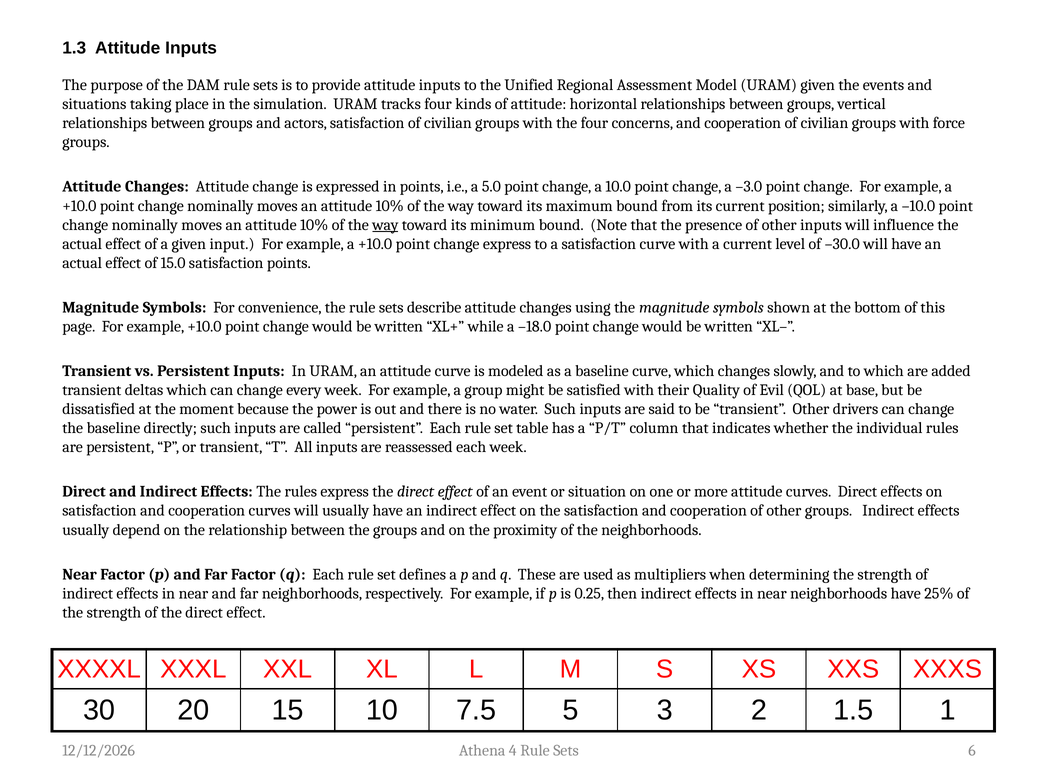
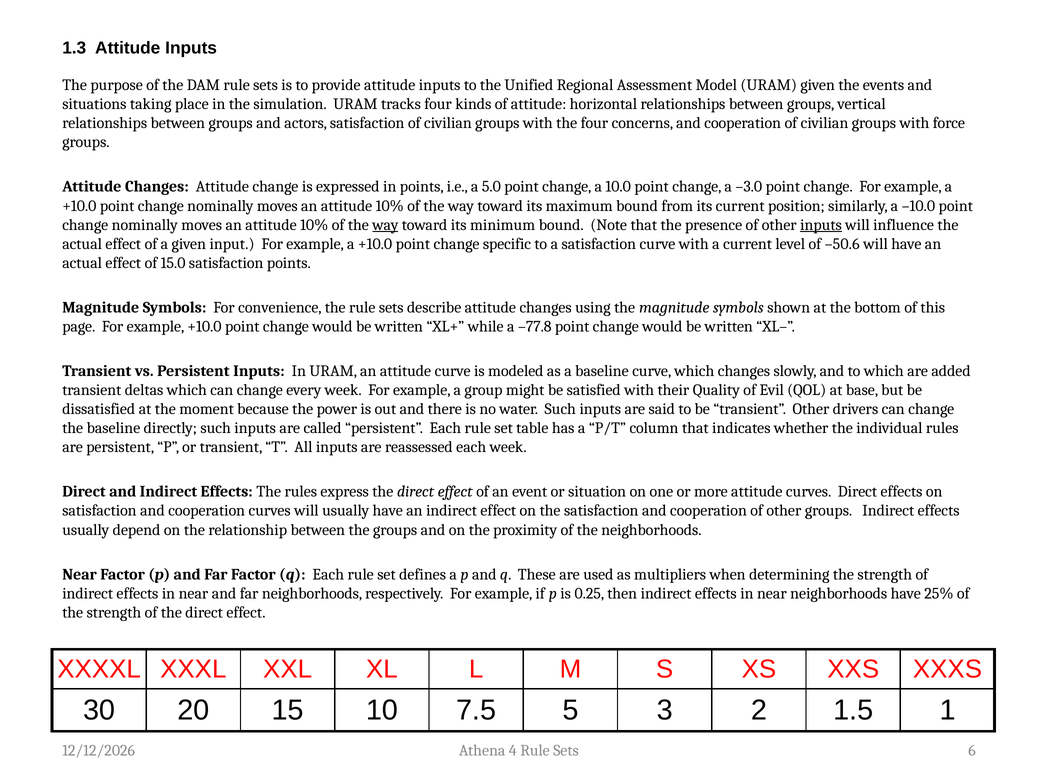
inputs underline: none -> present (821, 225)
change express: express -> specific (507, 244)
–30.0: –30.0 -> –50.6 (842, 244)
–18.0: –18.0 -> –77.8 (535, 326)
